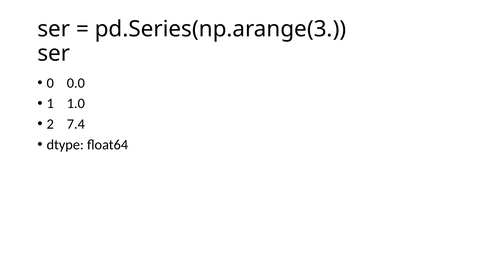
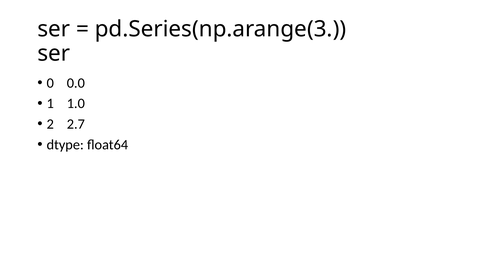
7.4: 7.4 -> 2.7 (76, 124)
